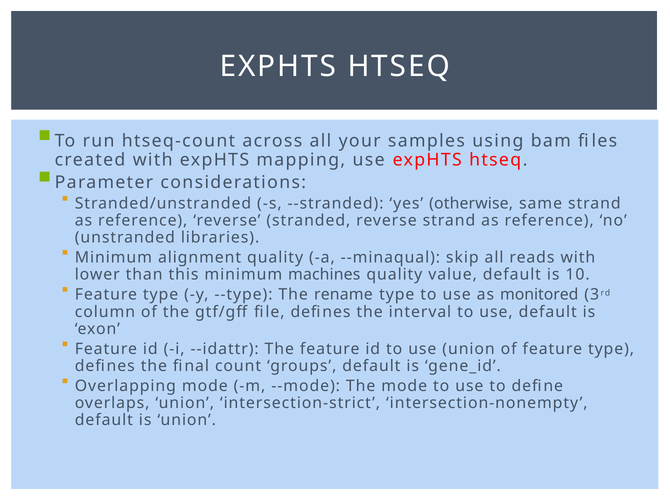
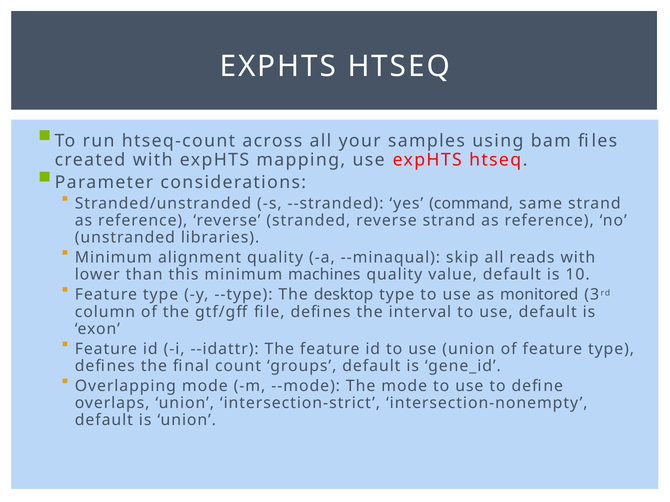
otherwise: otherwise -> command (471, 204)
rename: rename -> desktop (344, 295)
